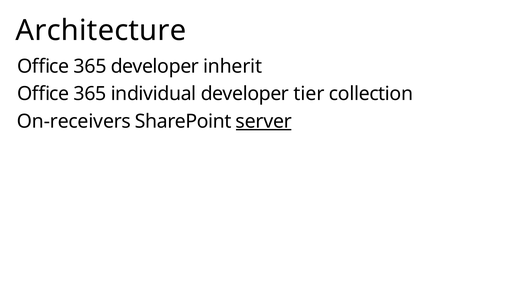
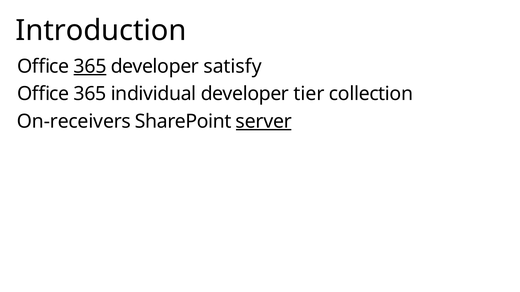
Architecture: Architecture -> Introduction (101, 31)
365 underline: none -> present (90, 66)
inherit: inherit -> satisfy (232, 66)
